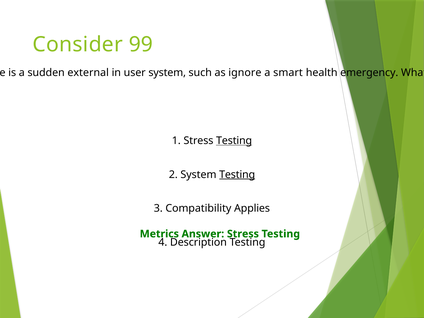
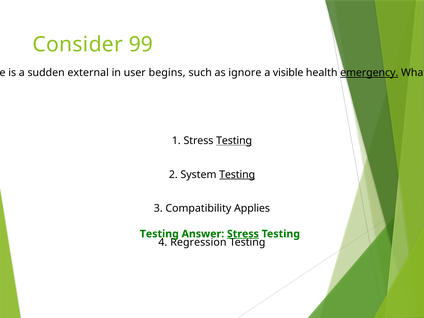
user system: system -> begins (167, 73)
smart: smart -> visible (288, 73)
emergency underline: none -> present (369, 73)
Metrics: Metrics -> Testing (159, 234)
Stress underline: none -> present (243, 234)
Description: Description -> Regression (198, 242)
